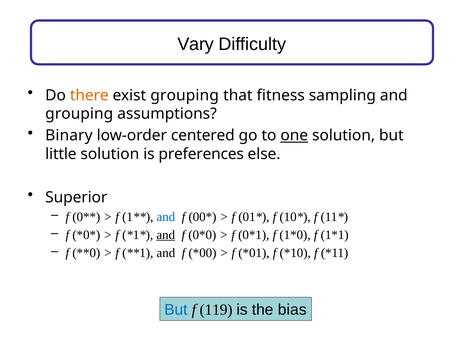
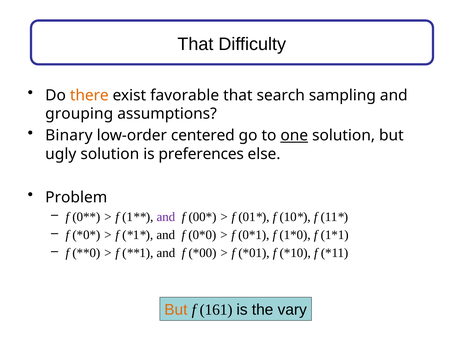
Vary: Vary -> That (196, 44)
exist grouping: grouping -> favorable (185, 95)
fitness: fitness -> search (281, 95)
little: little -> ugly (61, 154)
Superior: Superior -> Problem (76, 197)
and colour: blue -> purple (166, 217)
and underline: present -> none (166, 235)
But colour: blue -> orange (176, 310)
119: 119 -> 161 (216, 310)
bias: bias -> vary (292, 310)
